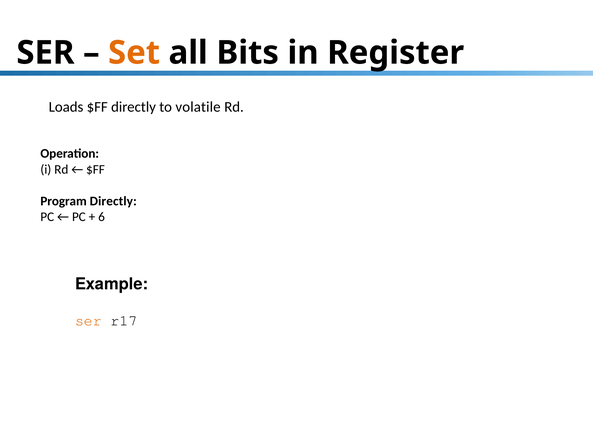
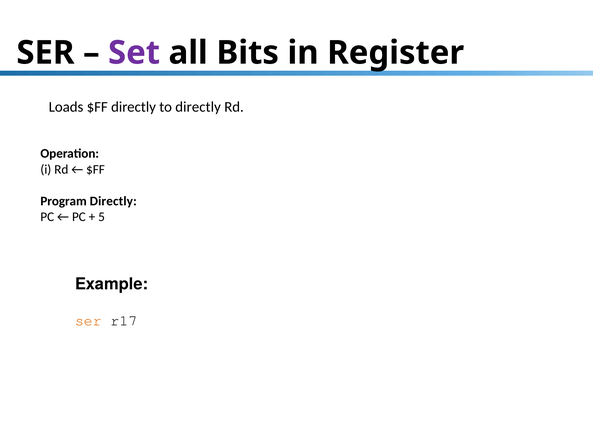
Set colour: orange -> purple (134, 53)
to volatile: volatile -> directly (198, 107)
6: 6 -> 5 (102, 217)
